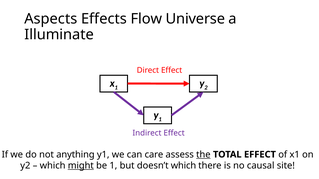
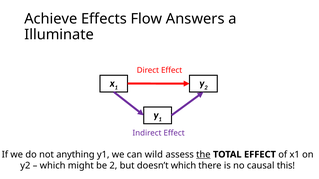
Aspects: Aspects -> Achieve (51, 19)
Universe: Universe -> Answers (195, 19)
care: care -> wild (154, 155)
might underline: present -> none (81, 166)
be 1: 1 -> 2 (113, 166)
site: site -> this (286, 166)
